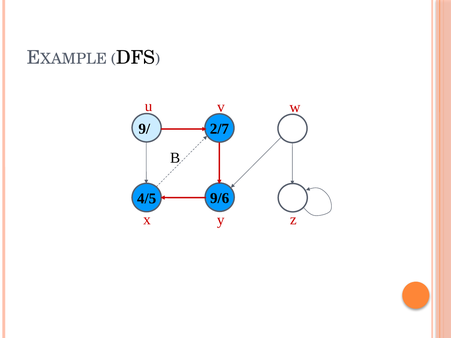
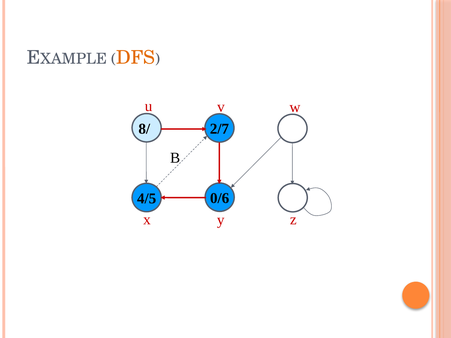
DFS colour: black -> orange (136, 58)
9/: 9/ -> 8/ (144, 129)
9/6: 9/6 -> 0/6 (220, 198)
